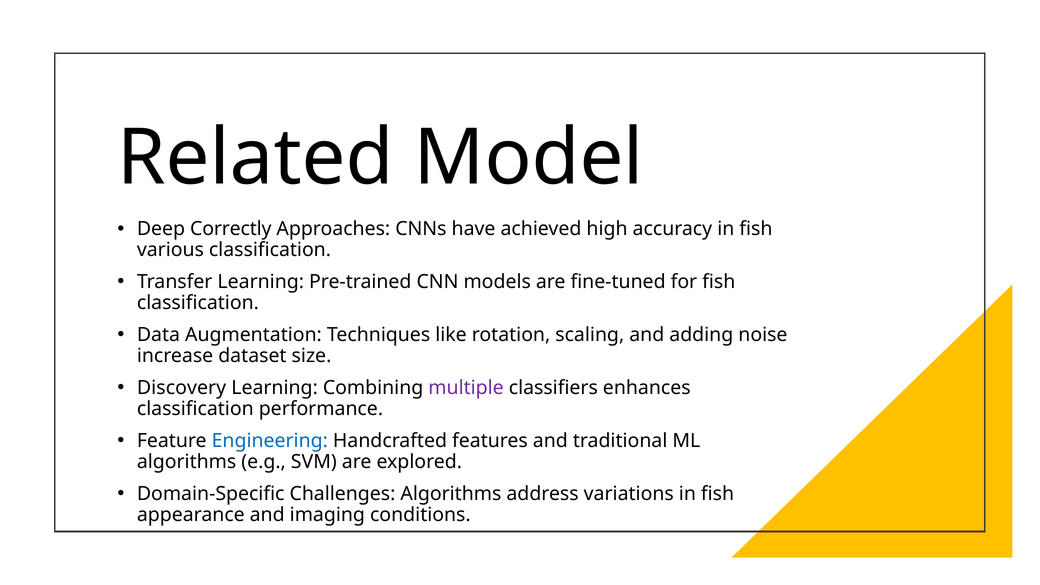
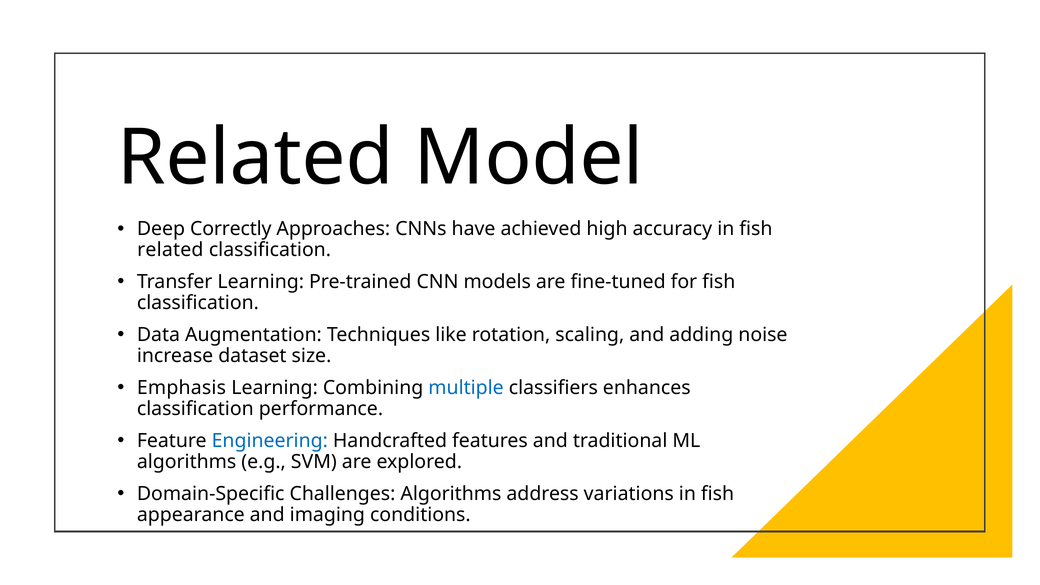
various: various -> related (170, 250)
Discovery: Discovery -> Emphasis (181, 388)
multiple colour: purple -> blue (466, 388)
